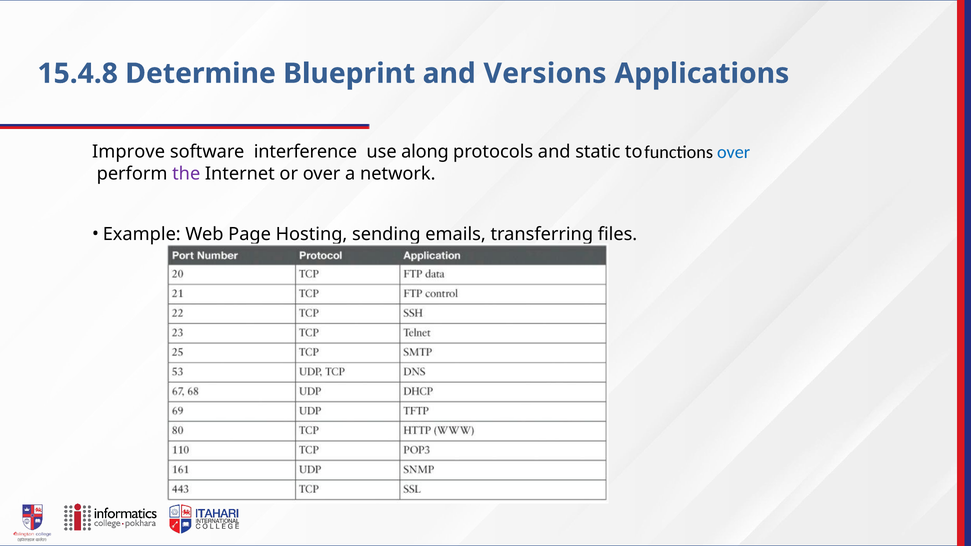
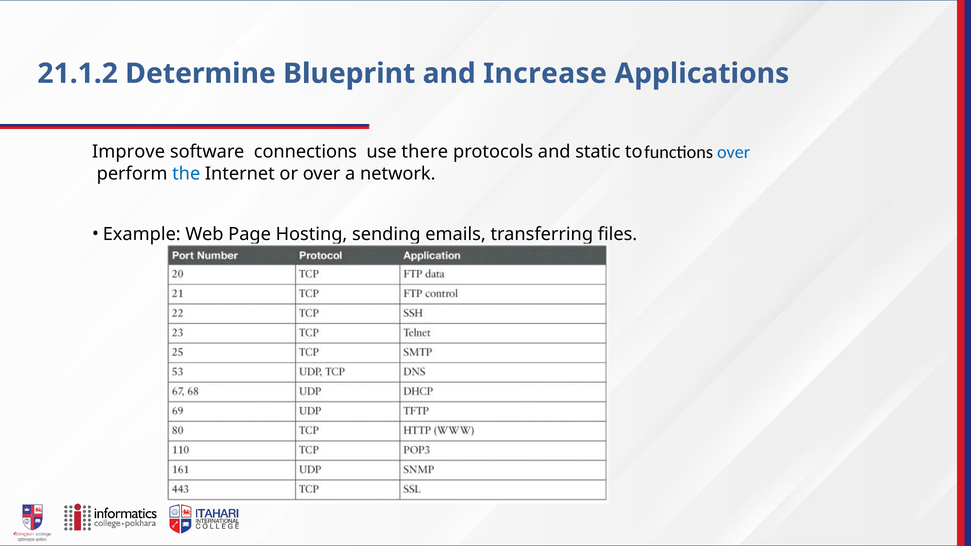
15.4.8: 15.4.8 -> 21.1.2 (78, 74)
Versions: Versions -> Increase (545, 74)
interference: interference -> connections (305, 152)
along: along -> there (425, 152)
the colour: purple -> blue (186, 174)
